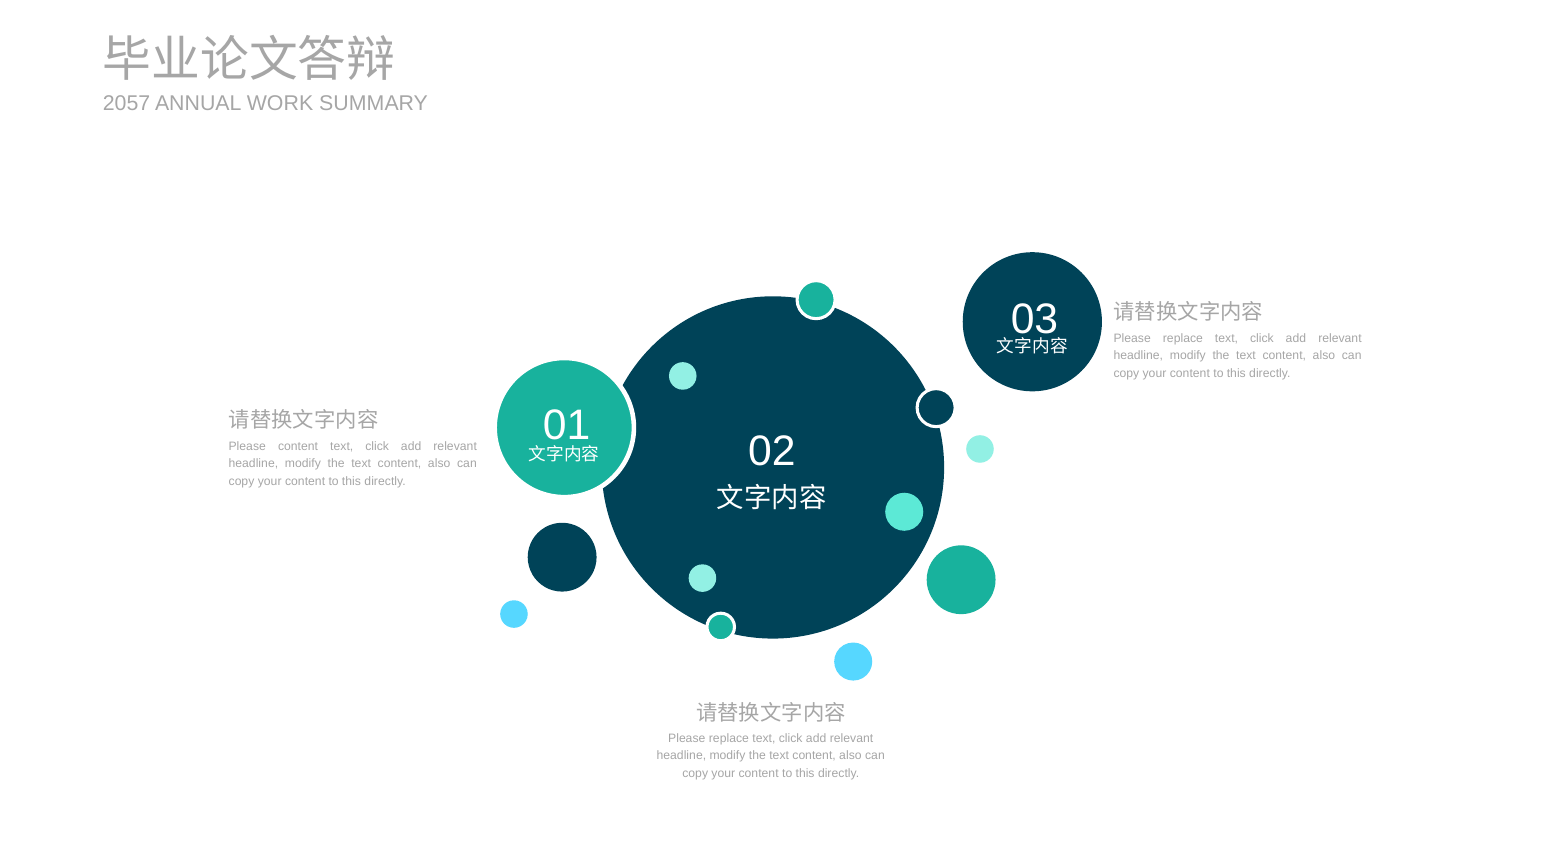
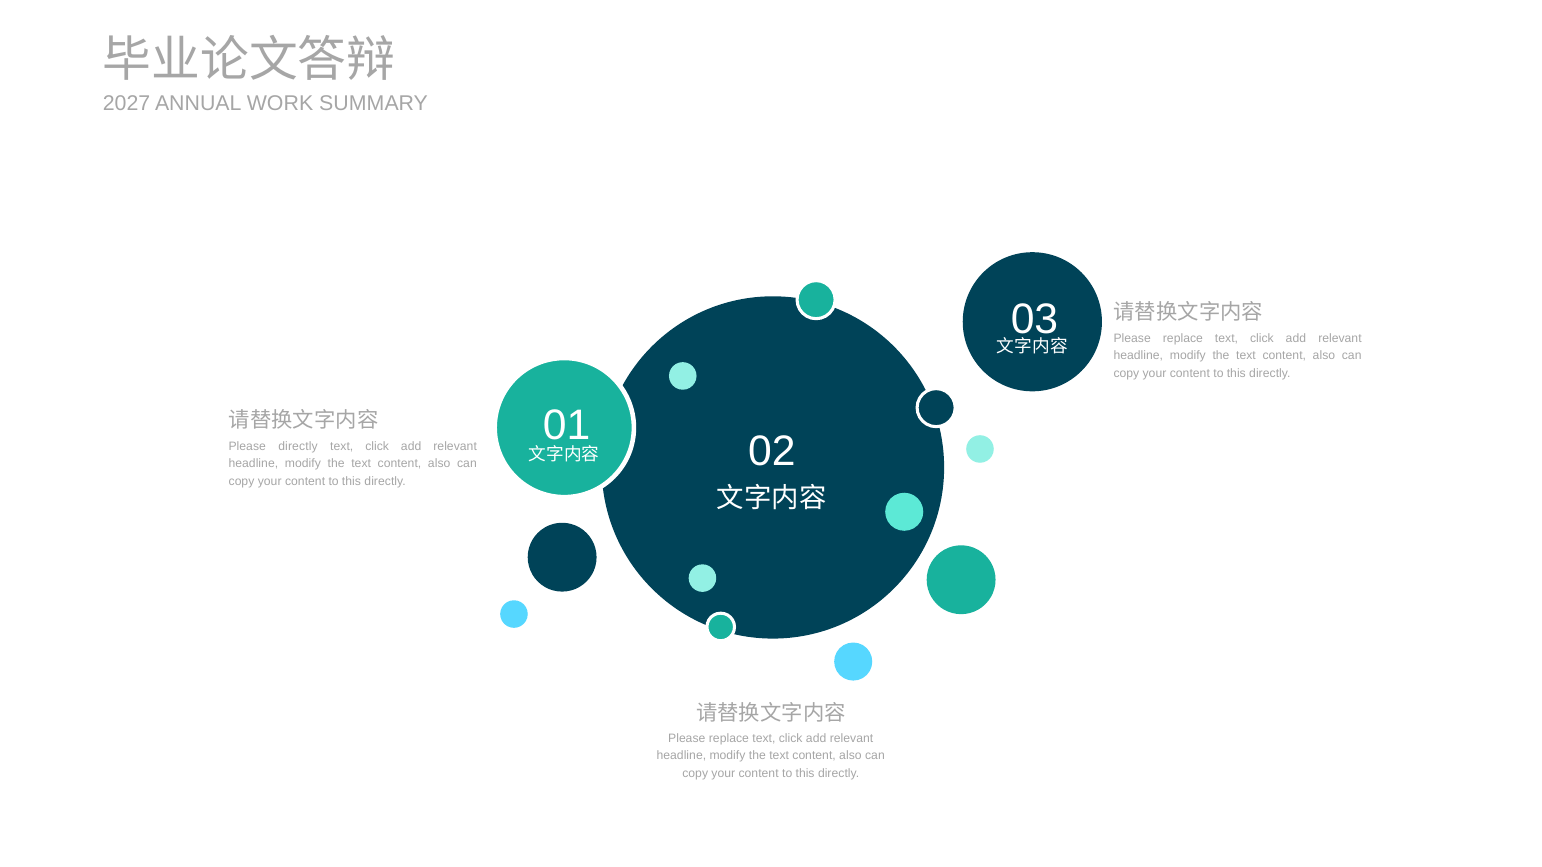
2057: 2057 -> 2027 (127, 103)
Please content: content -> directly (298, 446)
